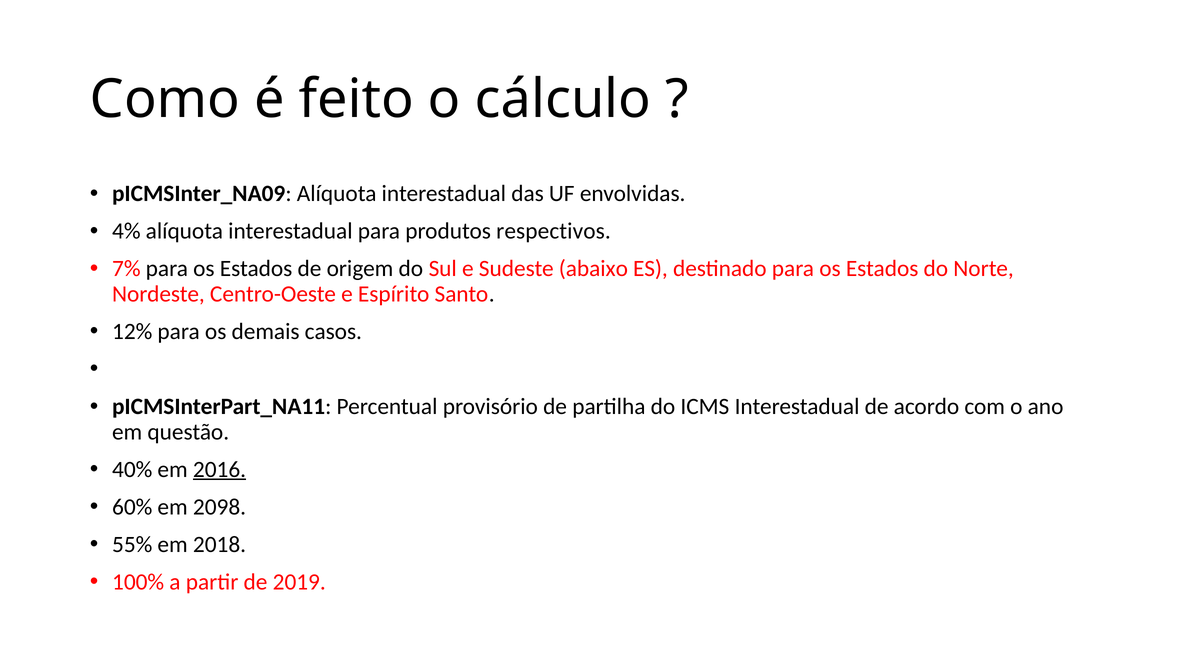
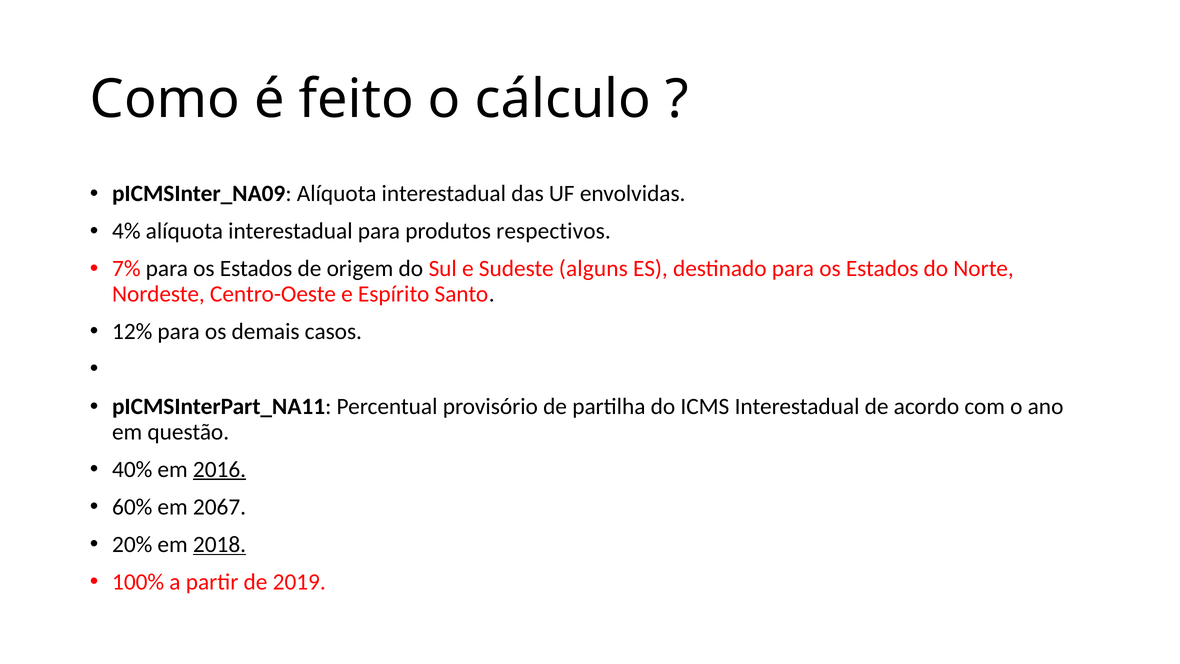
abaixo: abaixo -> alguns (593, 269)
2098: 2098 -> 2067 (220, 507)
55%: 55% -> 20% (132, 544)
2018 underline: none -> present (220, 544)
